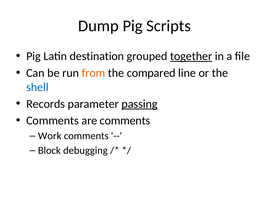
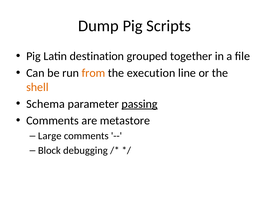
together underline: present -> none (191, 56)
compared: compared -> execution (151, 73)
shell colour: blue -> orange (37, 88)
Records: Records -> Schema (46, 104)
are comments: comments -> metastore (125, 121)
Work: Work -> Large (50, 136)
